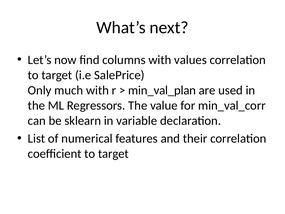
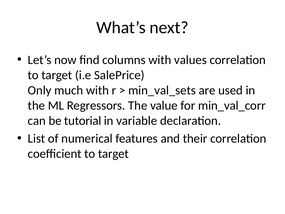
min_val_plan: min_val_plan -> min_val_sets (162, 90)
sklearn: sklearn -> tutorial (83, 121)
